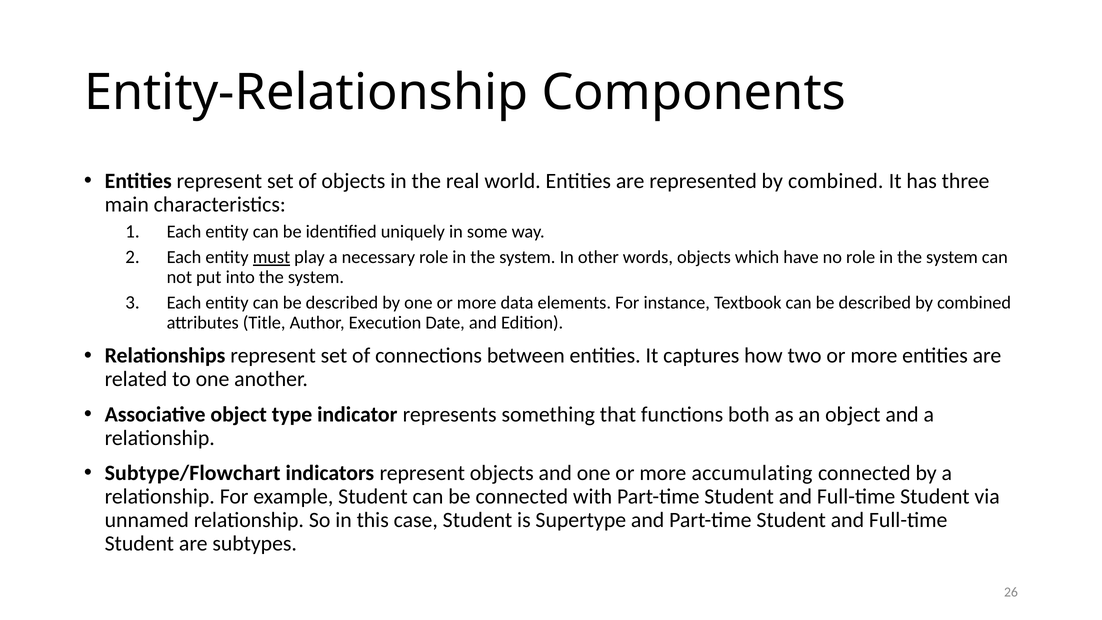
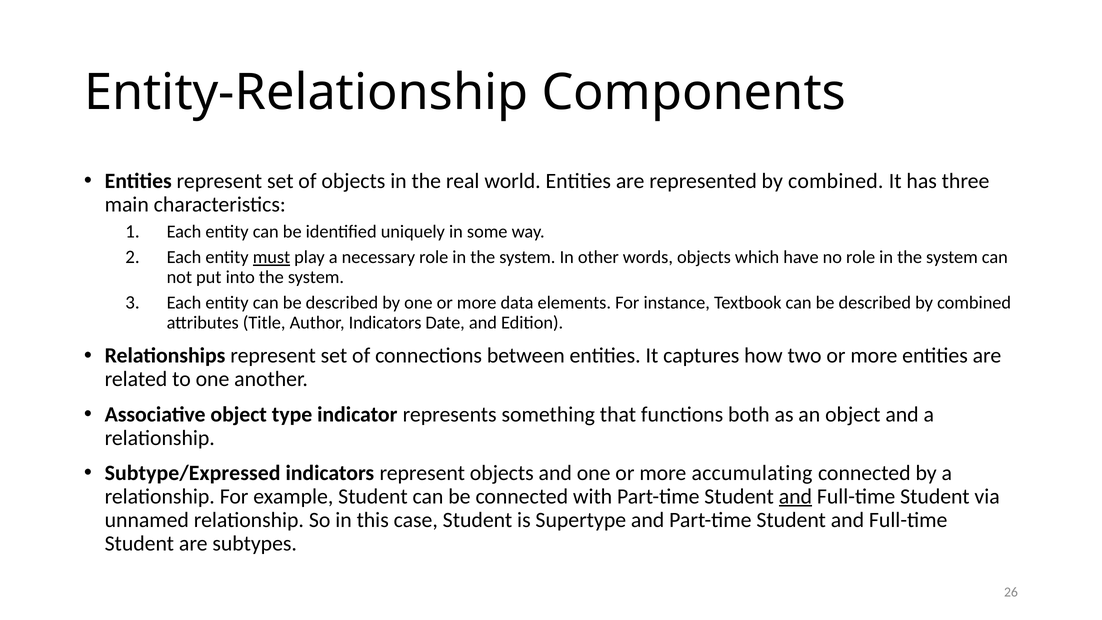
Author Execution: Execution -> Indicators (385, 322)
Subtype/Flowchart: Subtype/Flowchart -> Subtype/Expressed (193, 473)
and underline: none -> present (795, 496)
